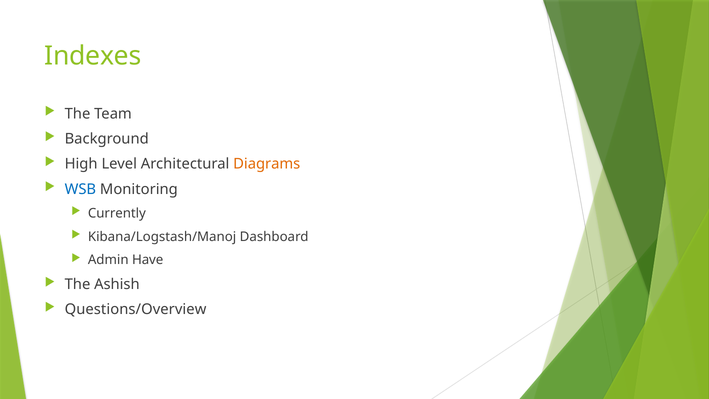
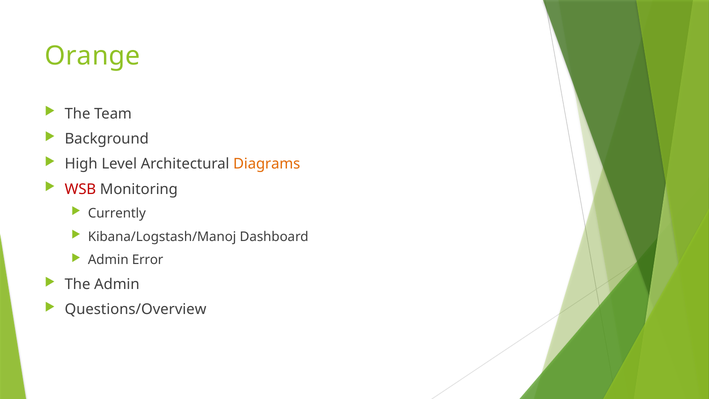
Indexes: Indexes -> Orange (93, 56)
WSB colour: blue -> red (80, 189)
Have: Have -> Error (148, 260)
The Ashish: Ashish -> Admin (117, 284)
